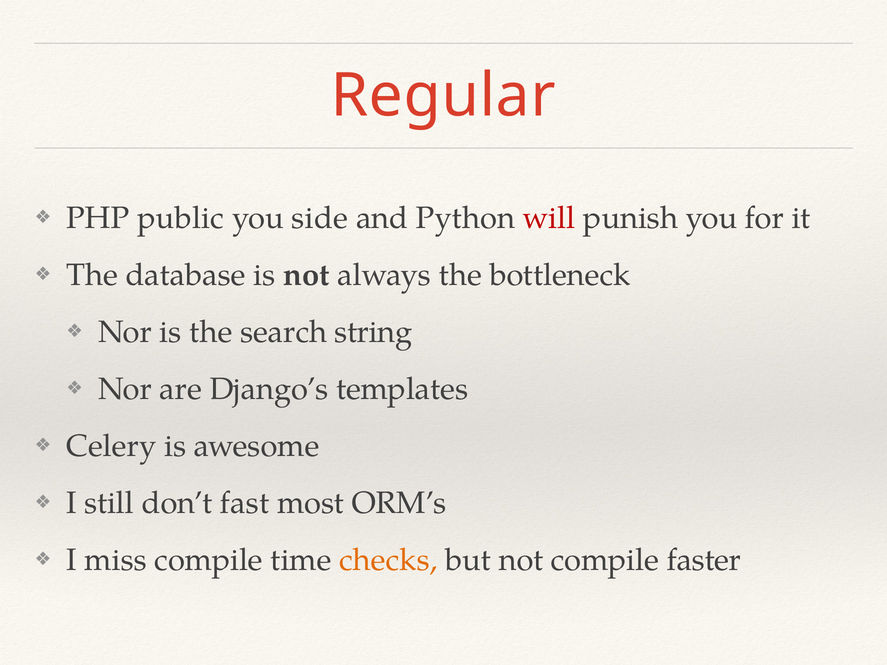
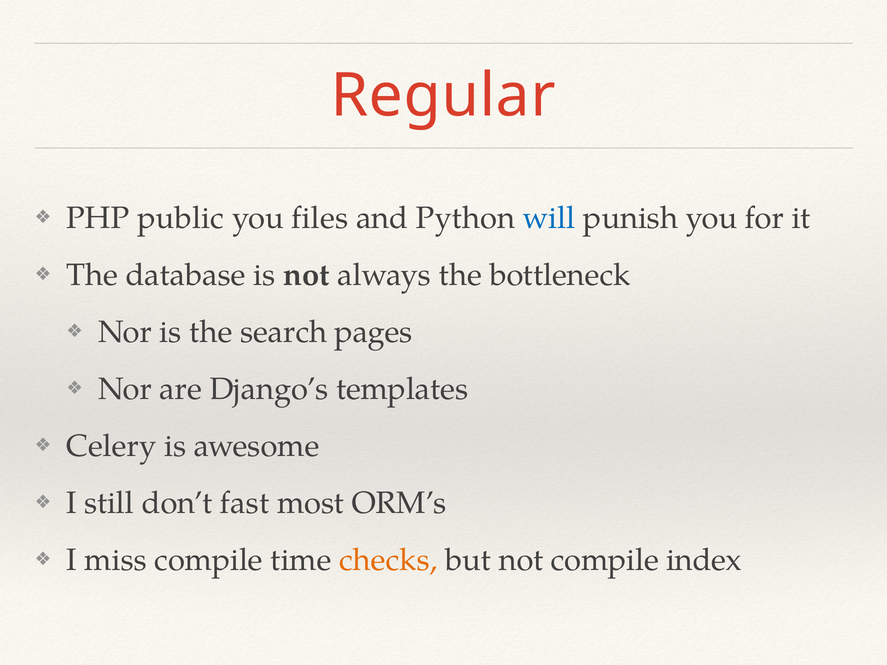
side: side -> files (320, 218)
will colour: red -> blue (549, 218)
string: string -> pages (373, 332)
faster: faster -> index (704, 560)
